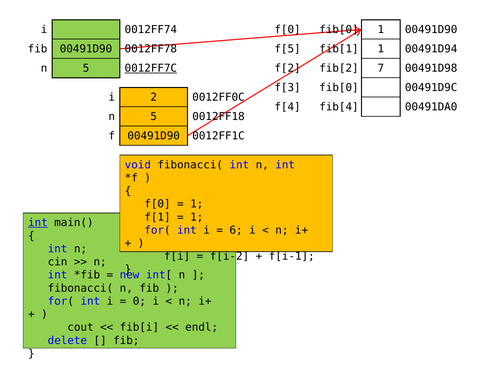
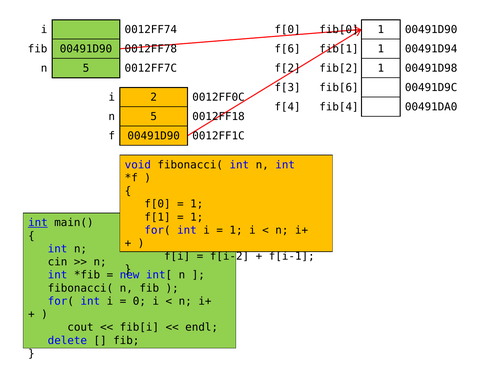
f[5: f[5 -> f[6 (288, 49)
0012FF7C underline: present -> none (151, 68)
fib[2 7: 7 -> 1 (381, 68)
f[3 fib[0: fib[0 -> fib[6 (339, 88)
6: 6 -> 1 (236, 230)
